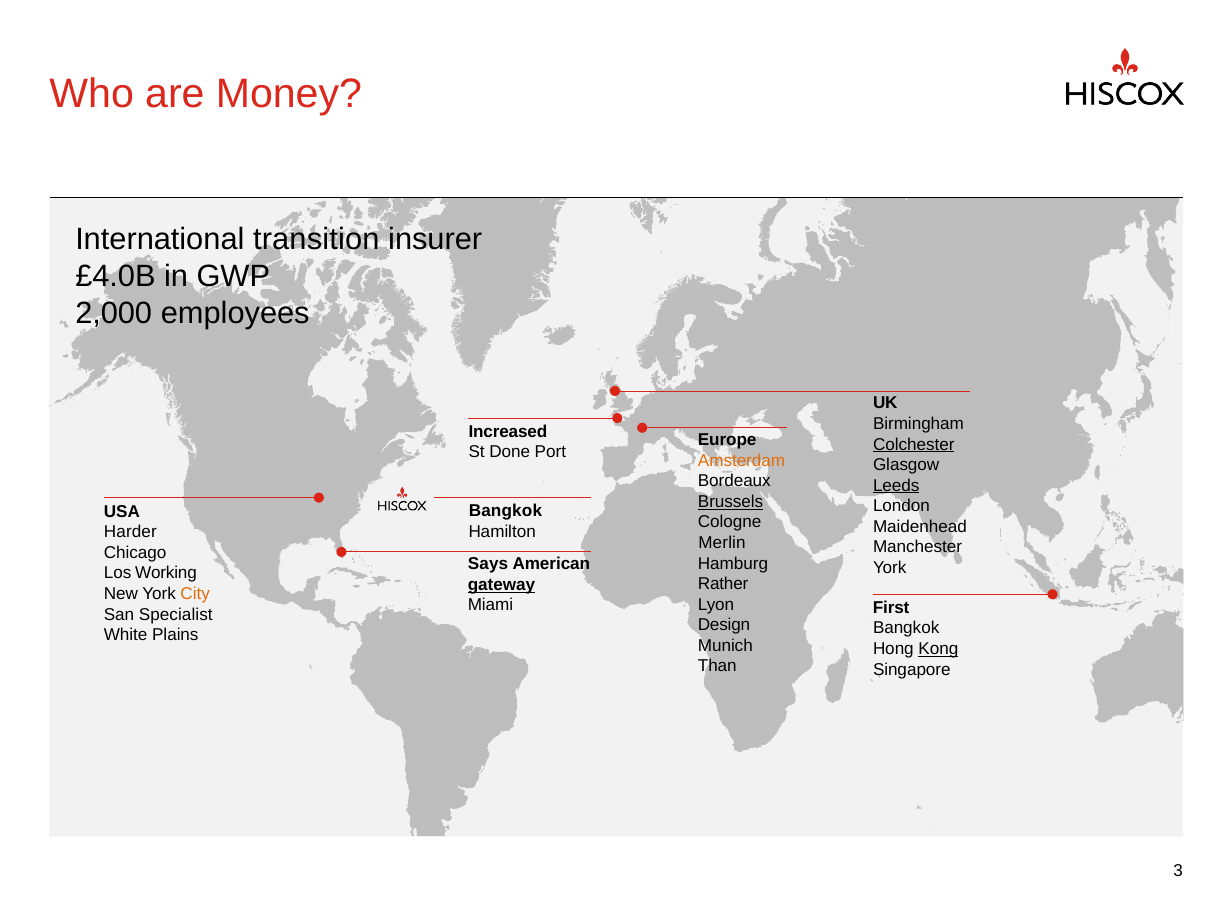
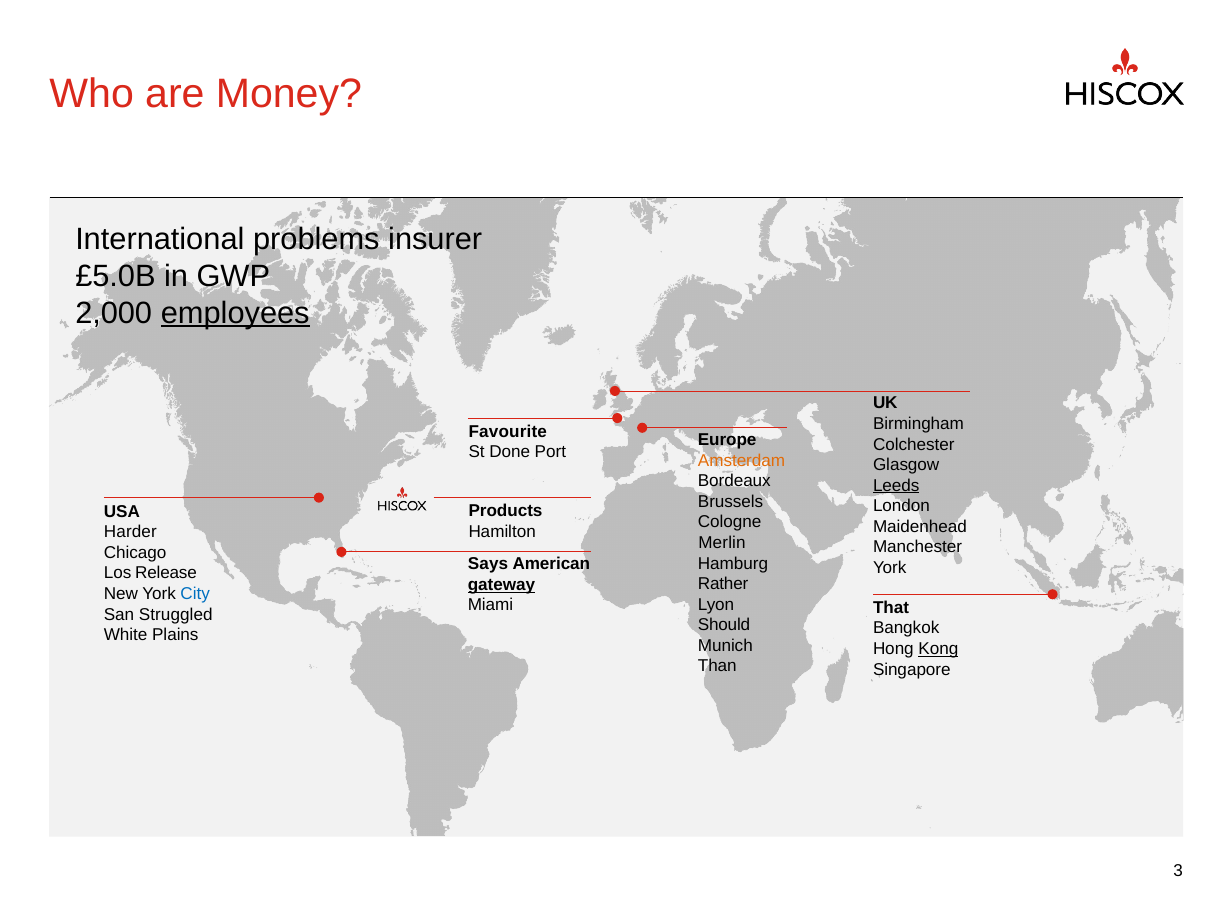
transition: transition -> problems (316, 239)
£4.0B: £4.0B -> £5.0B (115, 276)
employees underline: none -> present (235, 313)
Increased: Increased -> Favourite (508, 431)
Colchester underline: present -> none (914, 444)
Brussels underline: present -> none (731, 502)
Bangkok: Bangkok -> Products (506, 511)
Working: Working -> Release (166, 573)
City colour: orange -> blue (195, 594)
First: First -> That (891, 608)
Specialist: Specialist -> Struggled (176, 614)
Design: Design -> Should (724, 625)
